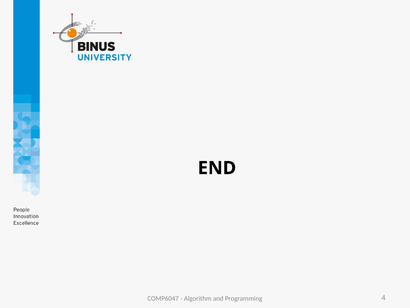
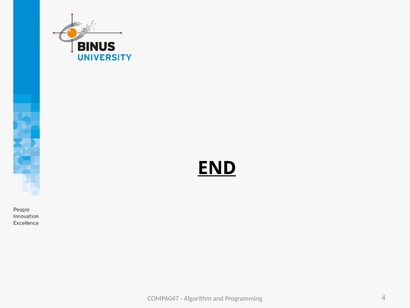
END underline: none -> present (217, 168)
